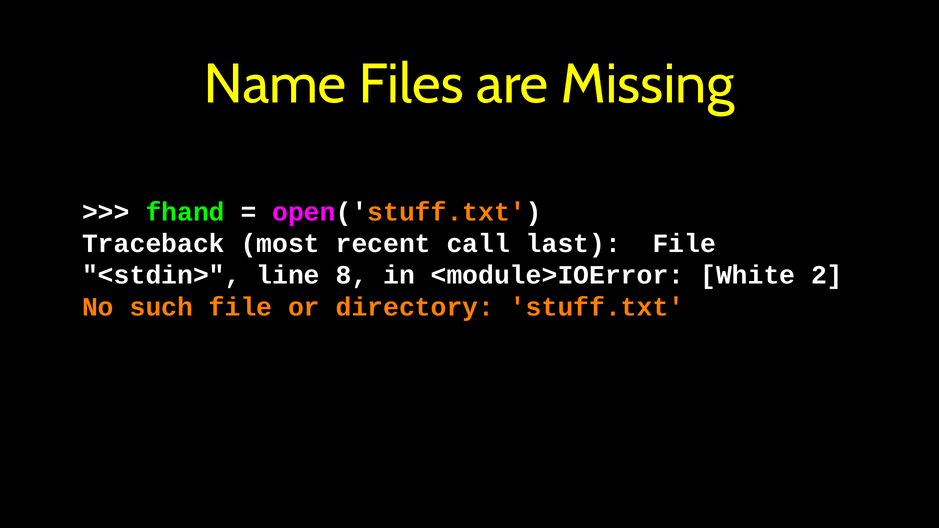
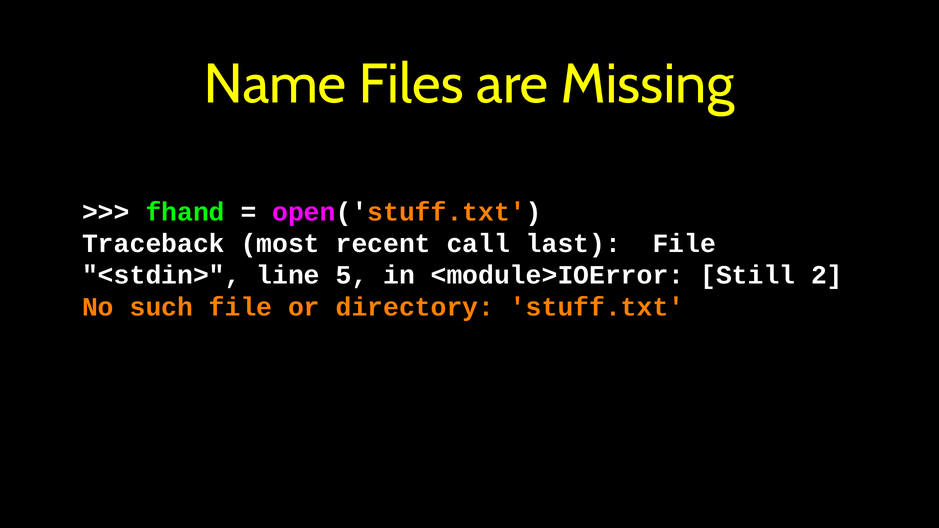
8: 8 -> 5 (352, 275)
White: White -> Still (748, 275)
